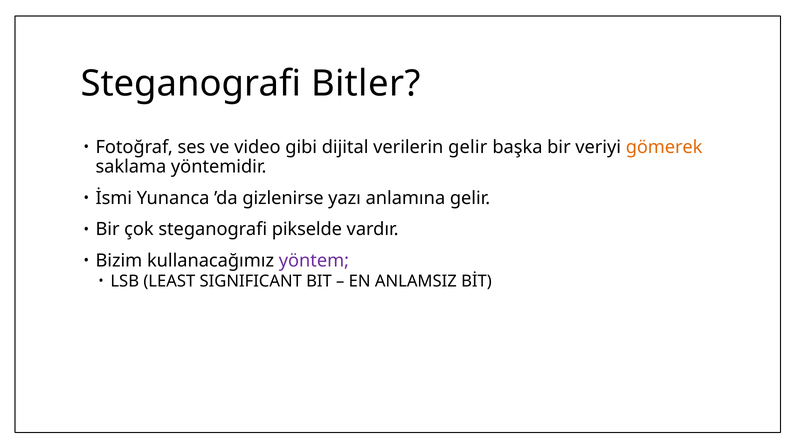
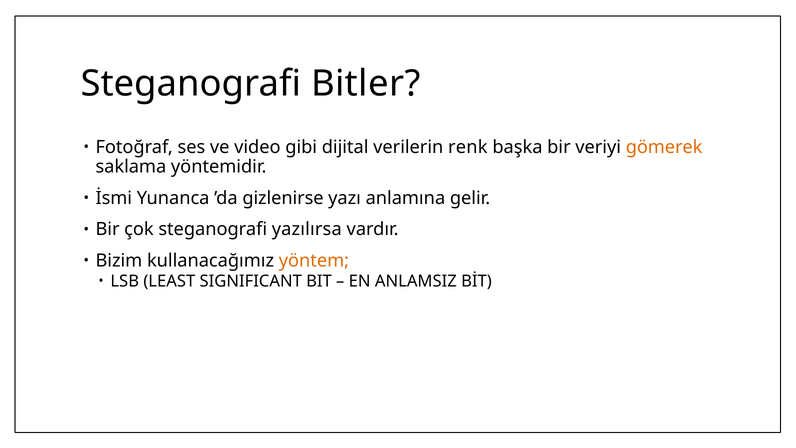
verilerin gelir: gelir -> renk (468, 147)
pikselde: pikselde -> yazılırsa (307, 229)
yöntem colour: purple -> orange (314, 261)
